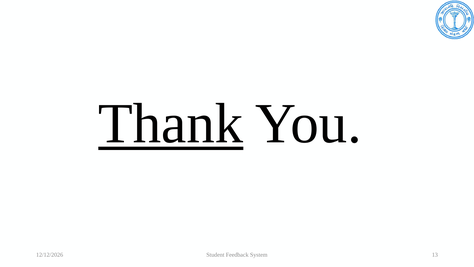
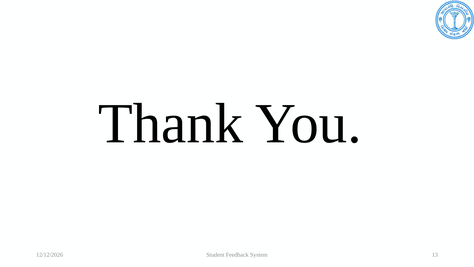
Thank underline: present -> none (171, 124)
